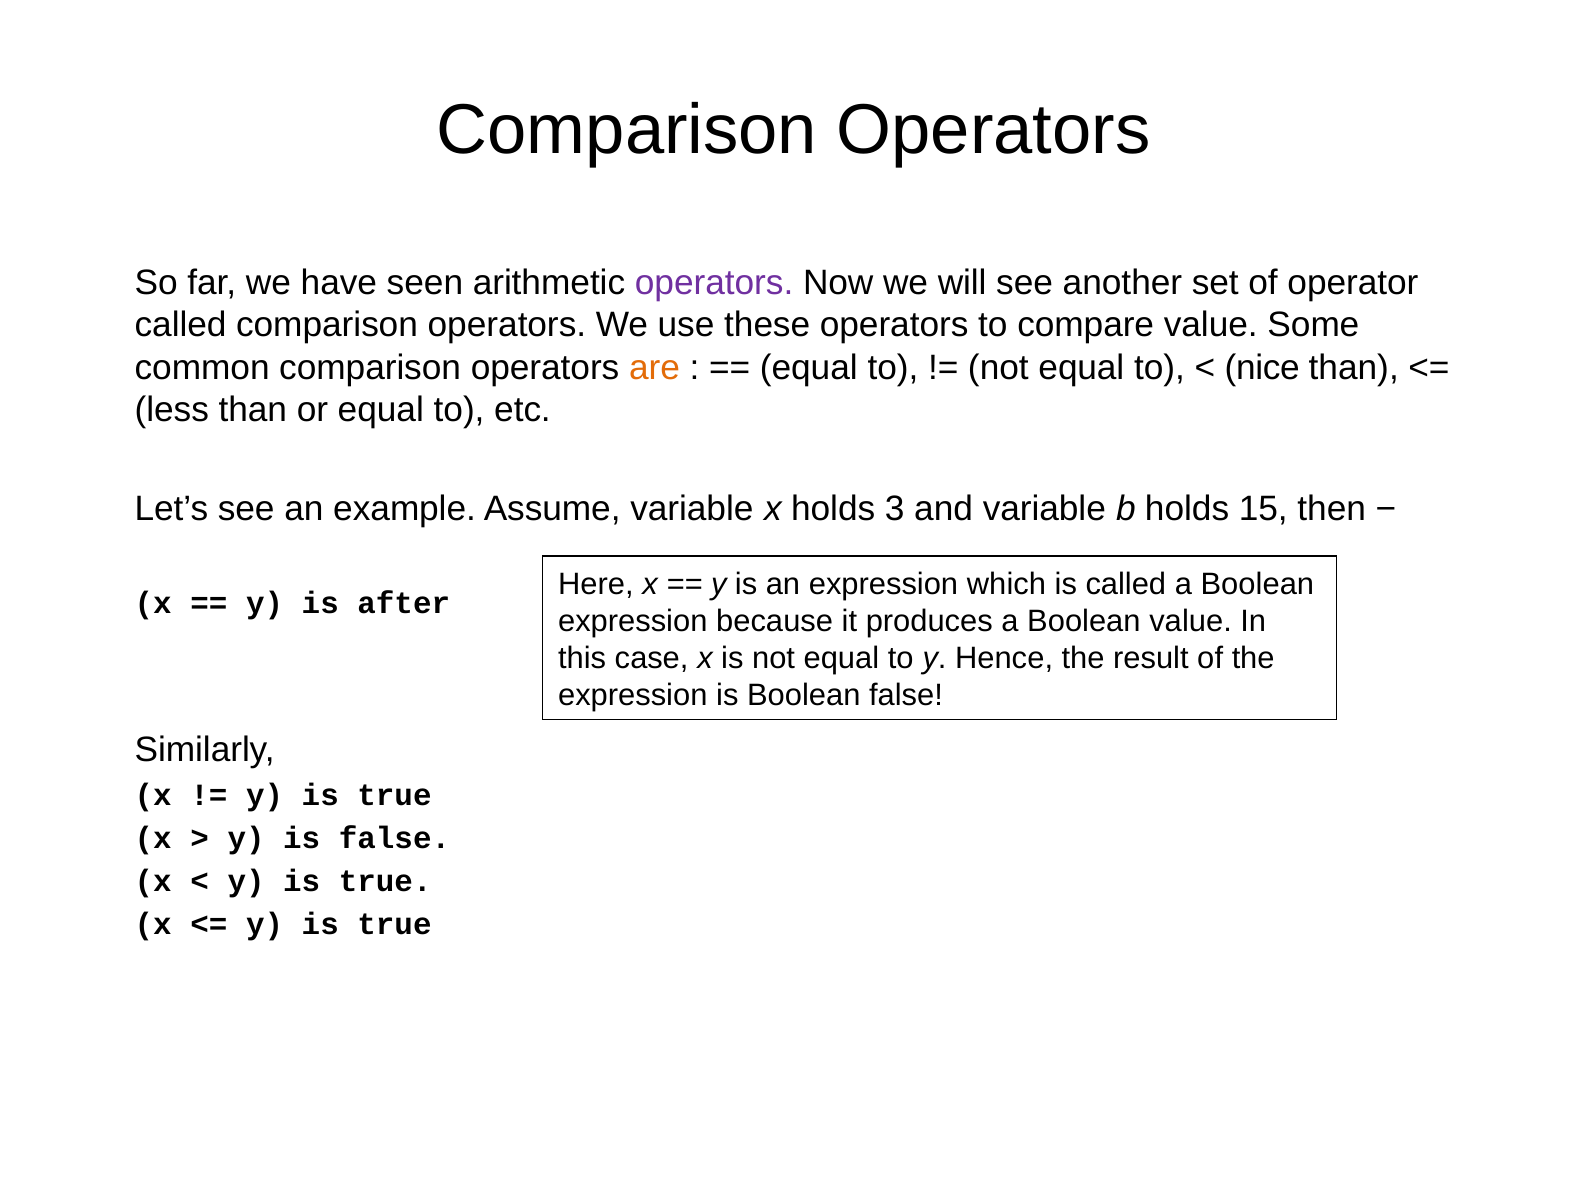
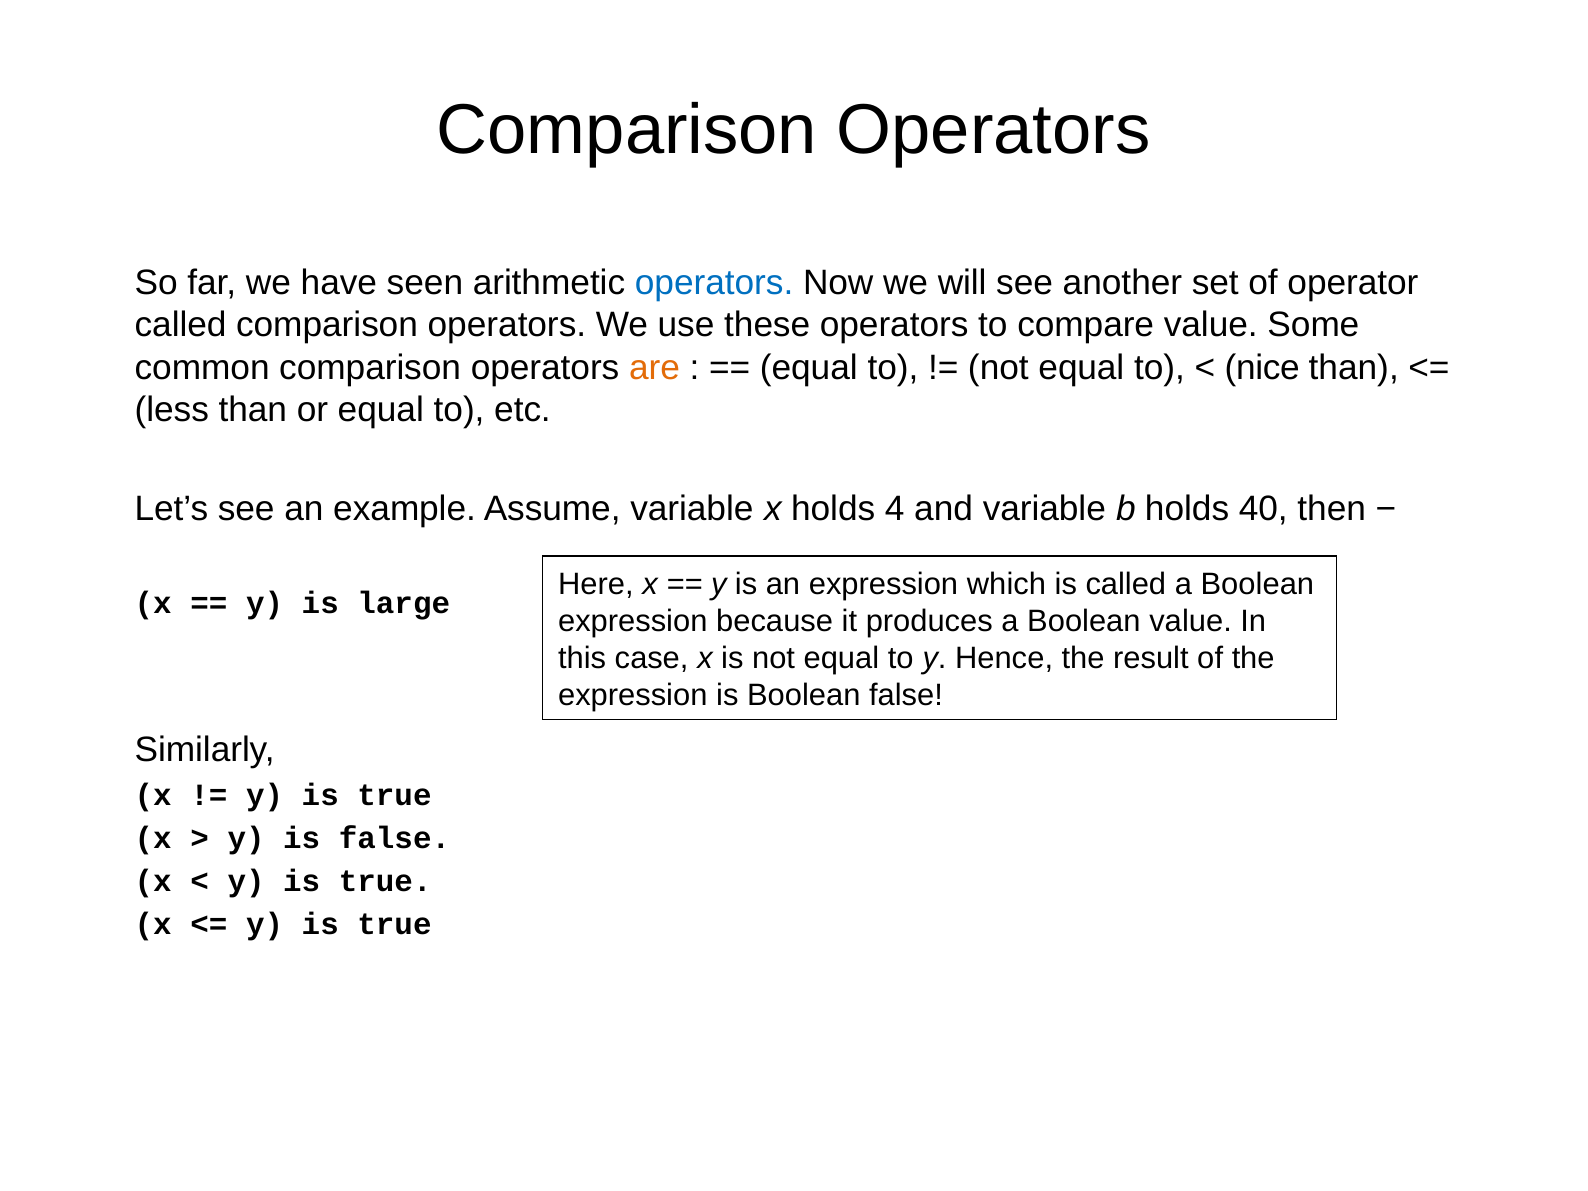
operators colour: purple -> blue (714, 283)
3: 3 -> 4 (895, 509)
15: 15 -> 40 (1263, 509)
after: after -> large (404, 604)
